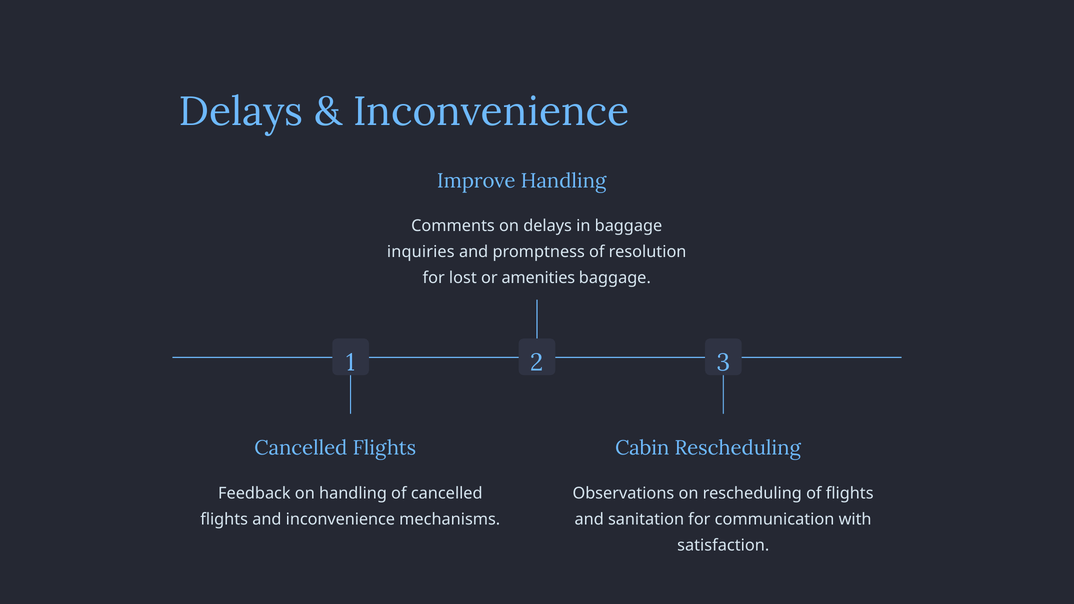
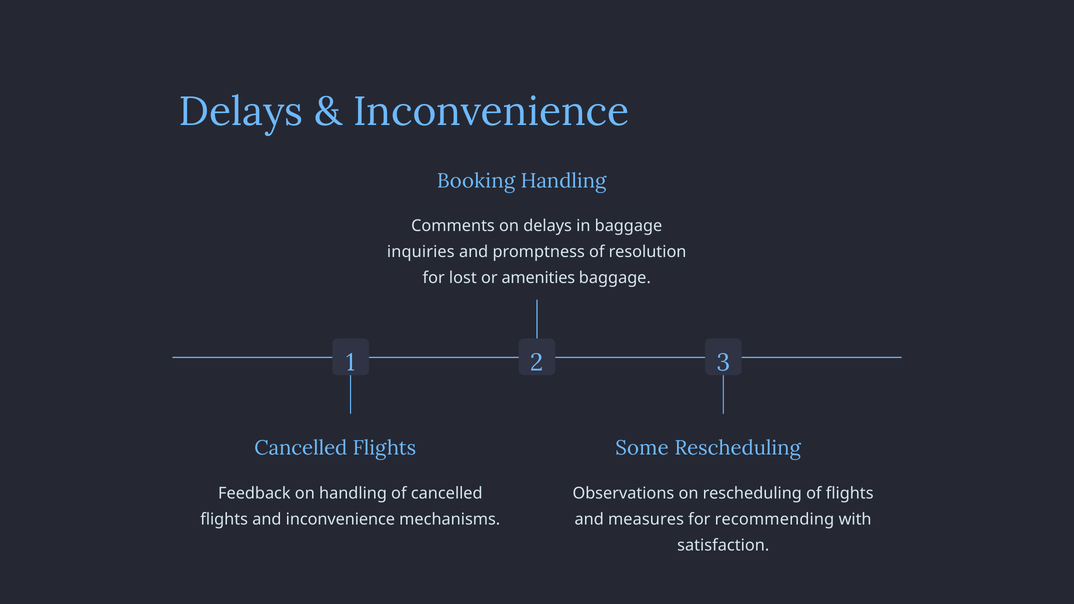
Improve: Improve -> Booking (476, 181)
Cabin: Cabin -> Some (642, 448)
sanitation: sanitation -> measures (646, 519)
communication: communication -> recommending (774, 519)
